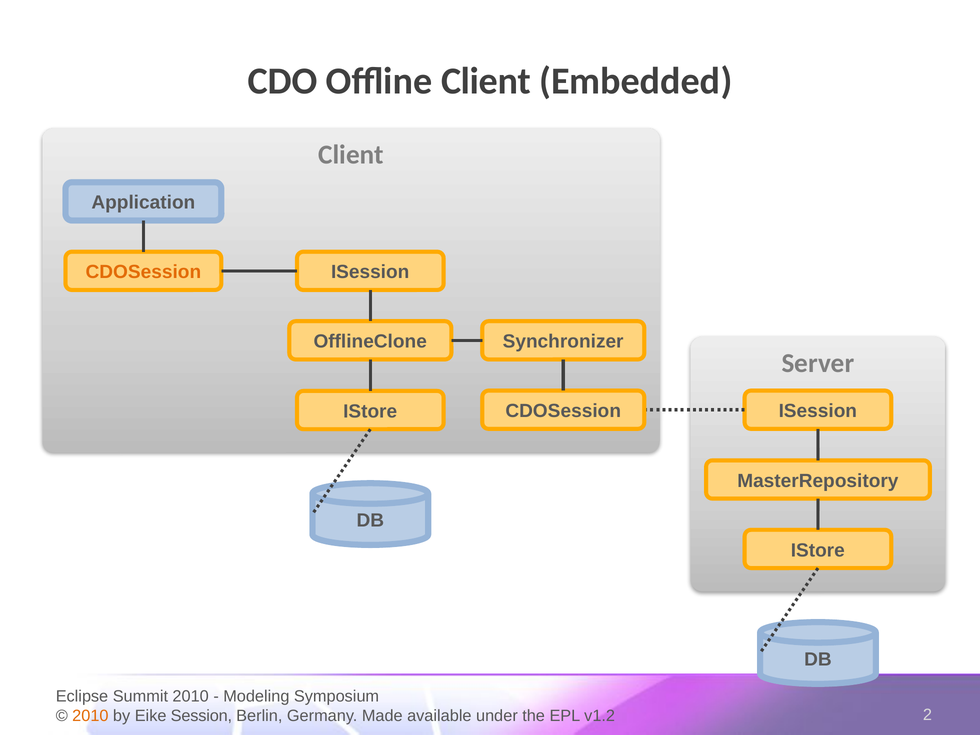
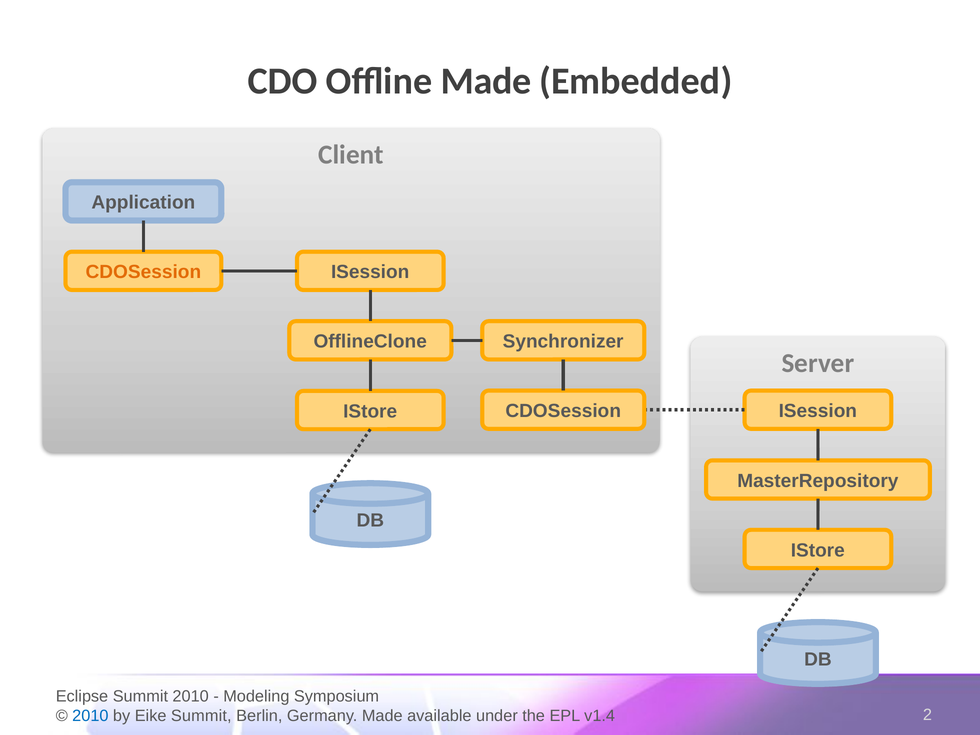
Offline Client: Client -> Made (486, 81)
2010 colour: orange -> blue (90, 716)
Eike Session: Session -> Summit (201, 716)
v1.2: v1.2 -> v1.4 (600, 716)
